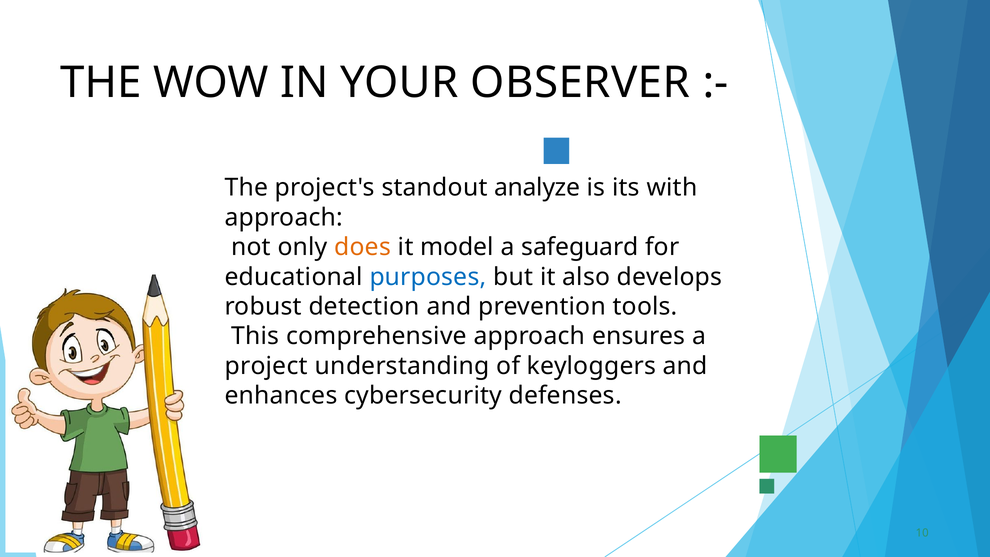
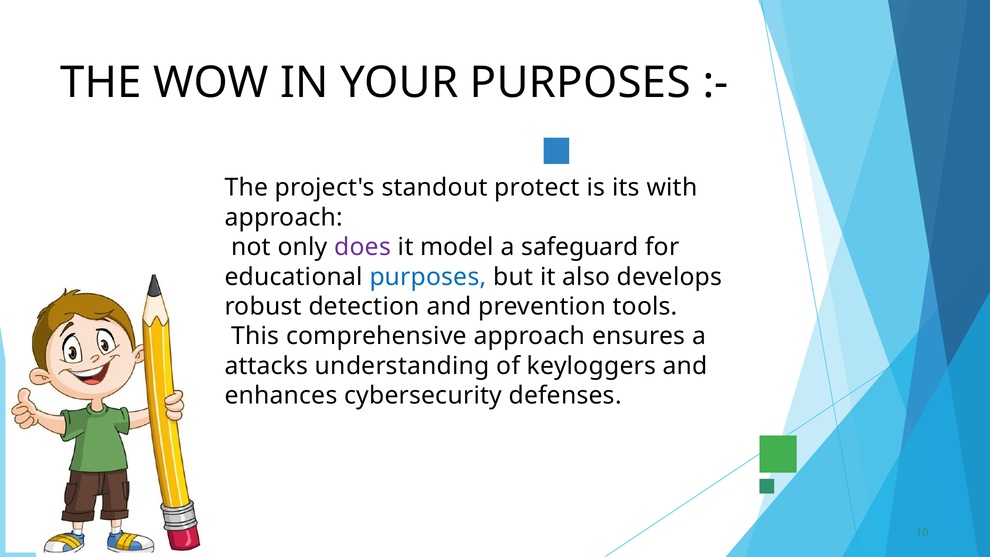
YOUR OBSERVER: OBSERVER -> PURPOSES (580, 83)
analyze: analyze -> protect (537, 188)
does colour: orange -> purple (363, 247)
project: project -> attacks (266, 366)
